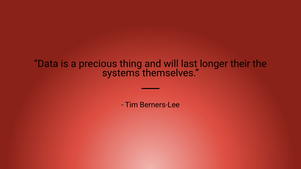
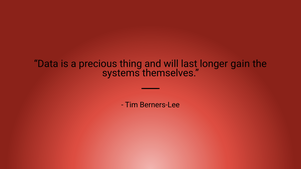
their: their -> gain (240, 64)
